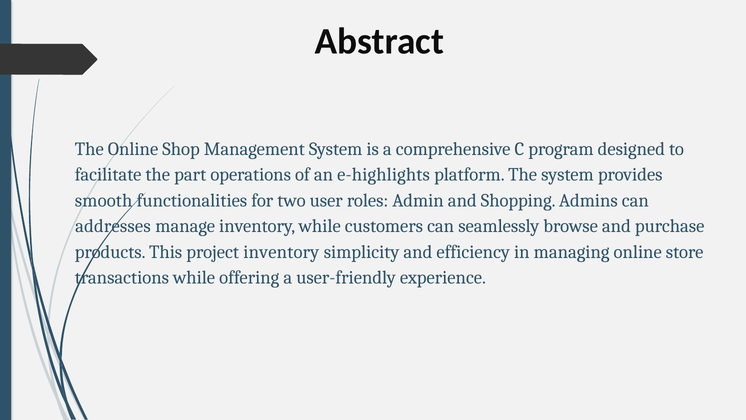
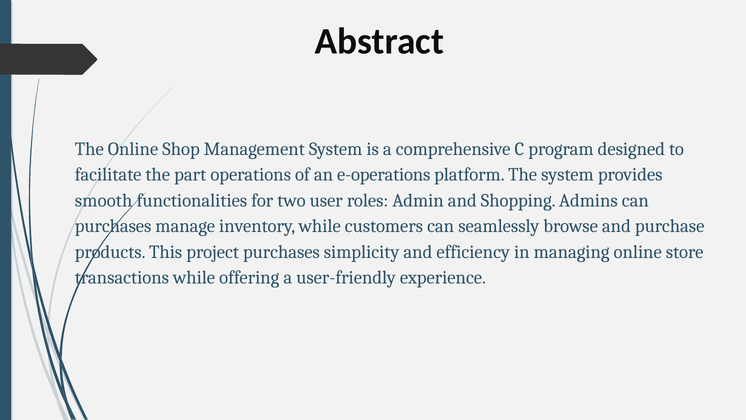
e-highlights: e-highlights -> e-operations (384, 174)
addresses: addresses -> purchases (113, 226)
project inventory: inventory -> purchases (281, 252)
